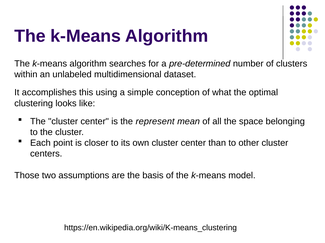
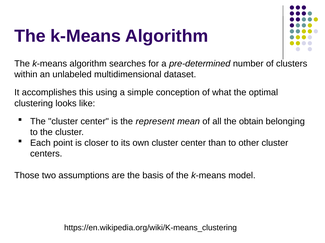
space: space -> obtain (251, 122)
